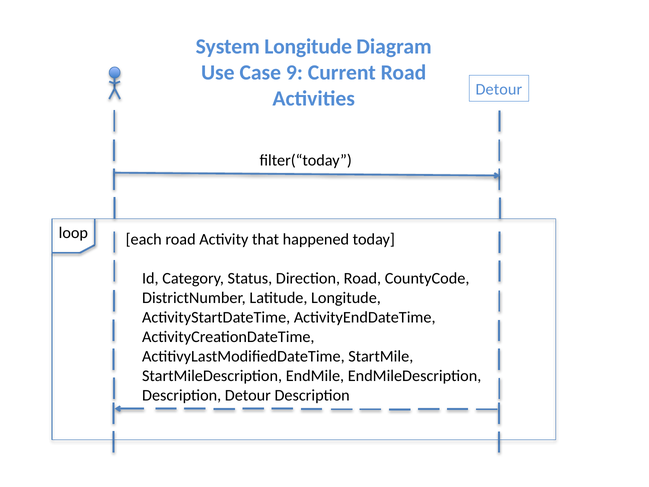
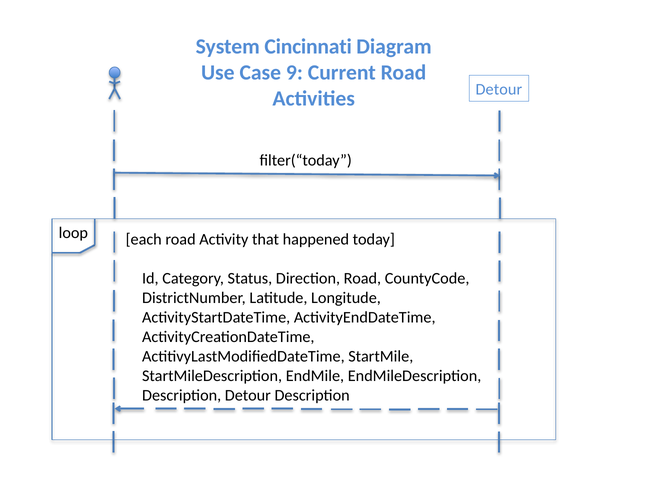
System Longitude: Longitude -> Cincinnati (308, 47)
